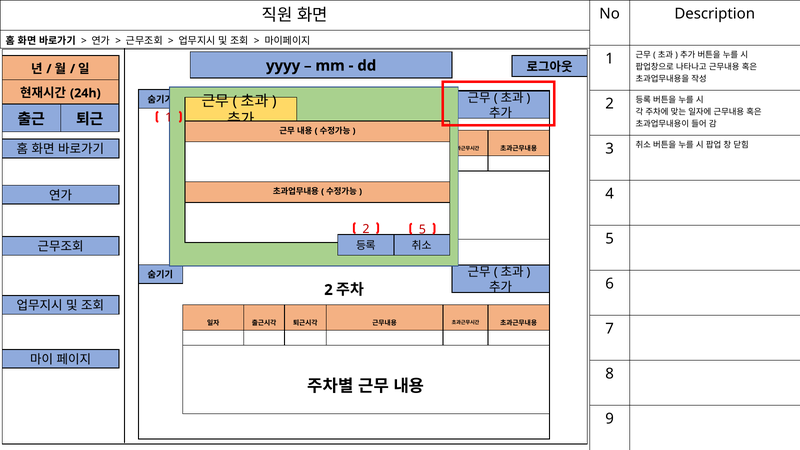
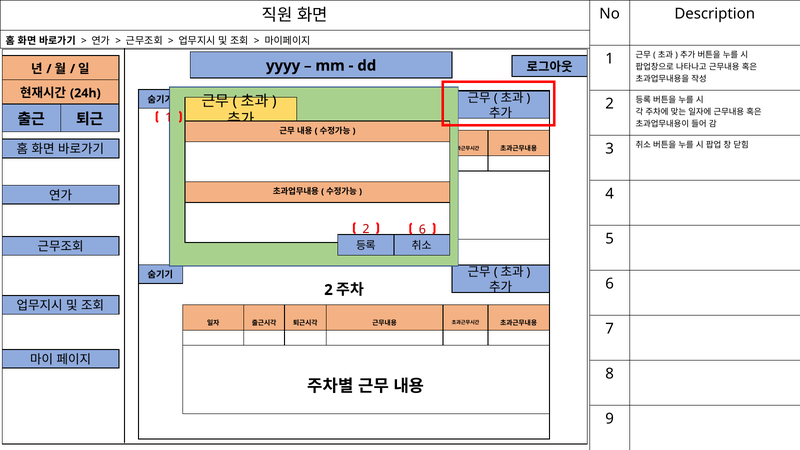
2 5: 5 -> 6 (422, 229)
